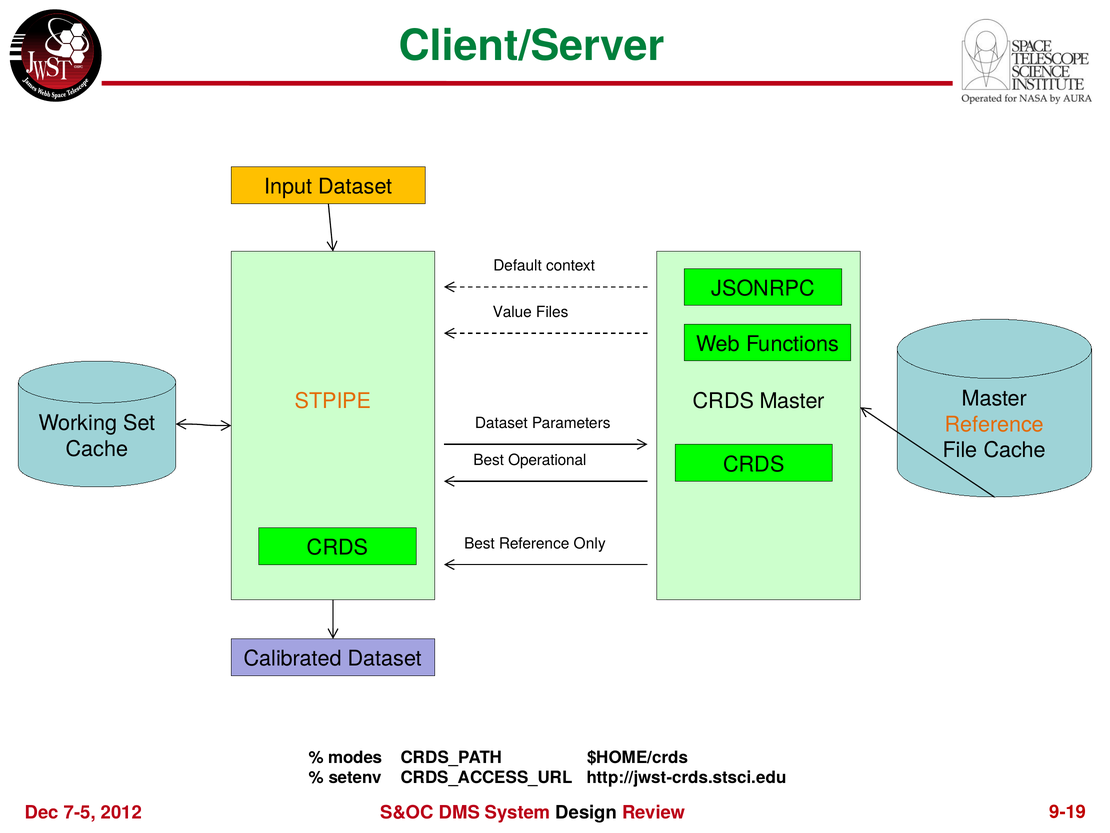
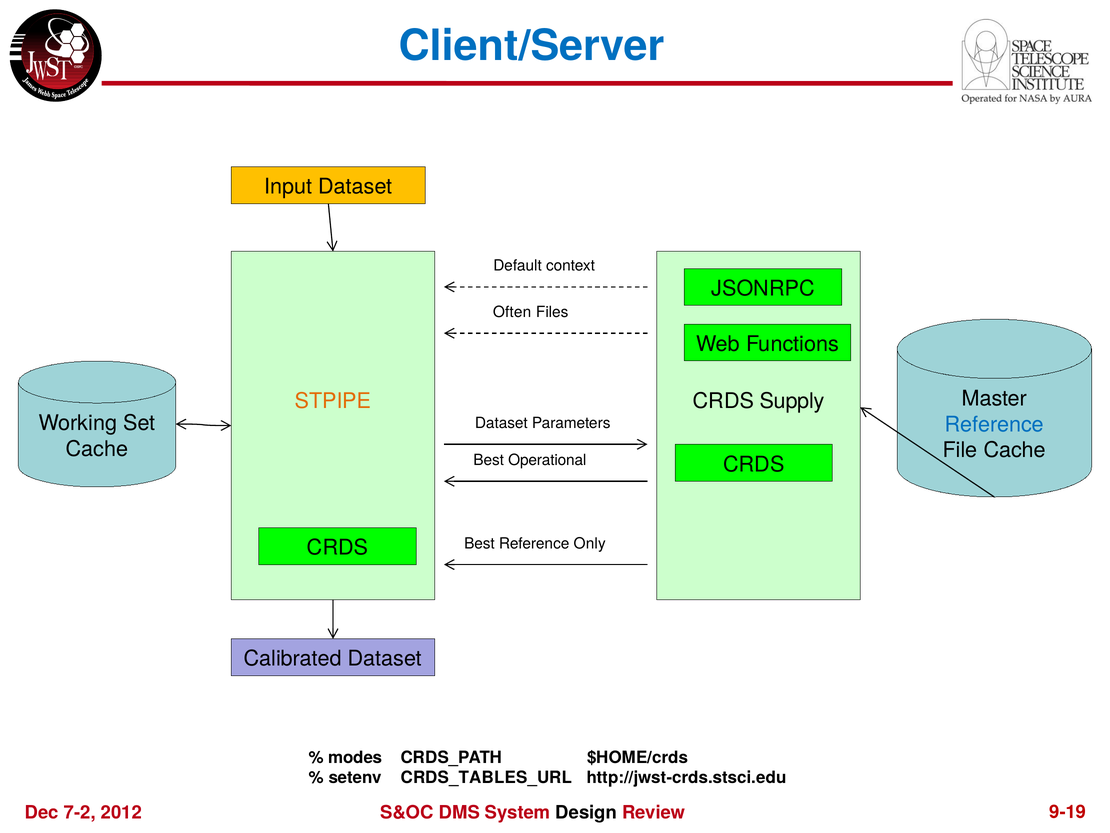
Client/Server colour: green -> blue (532, 46)
Value: Value -> Often (512, 312)
CRDS Master: Master -> Supply (792, 401)
Reference colour: orange -> blue (994, 424)
CRDS_ACCESS_URL: CRDS_ACCESS_URL -> CRDS_TABLES_URL (486, 777)
7-5: 7-5 -> 7-2 (80, 812)
